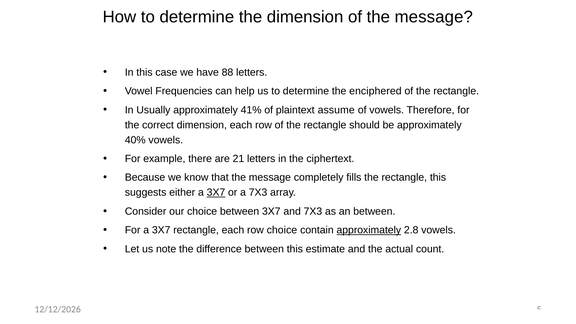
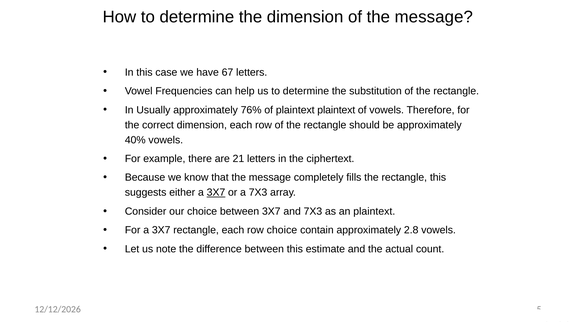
88: 88 -> 67 (227, 72)
enciphered: enciphered -> substitution (375, 91)
41%: 41% -> 76% (251, 110)
plaintext assume: assume -> plaintext (336, 110)
an between: between -> plaintext (374, 211)
approximately underline: present -> none (369, 230)
